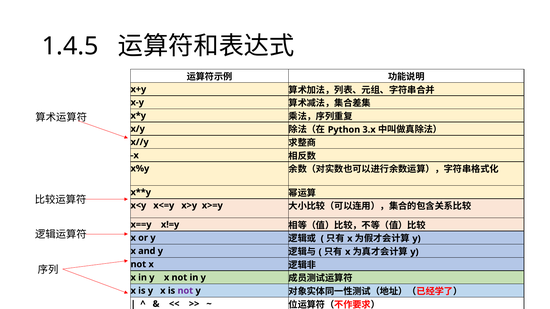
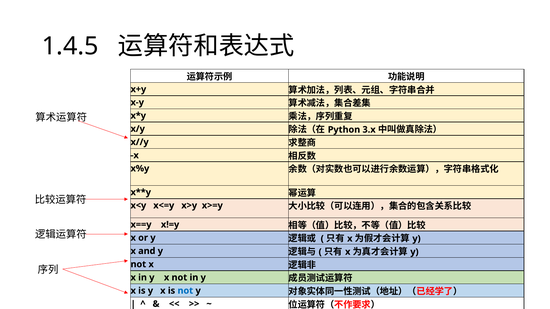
not colour: purple -> blue (185, 291)
